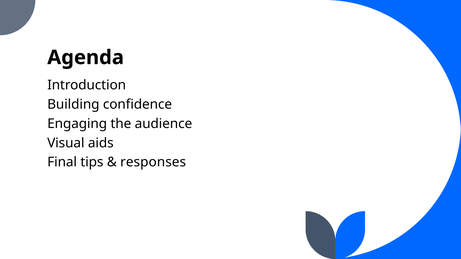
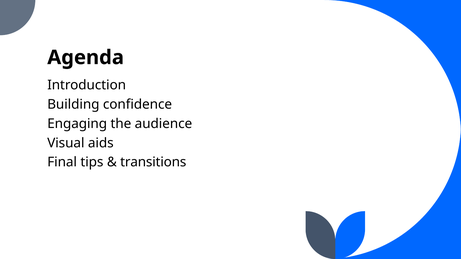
responses: responses -> transitions (153, 162)
